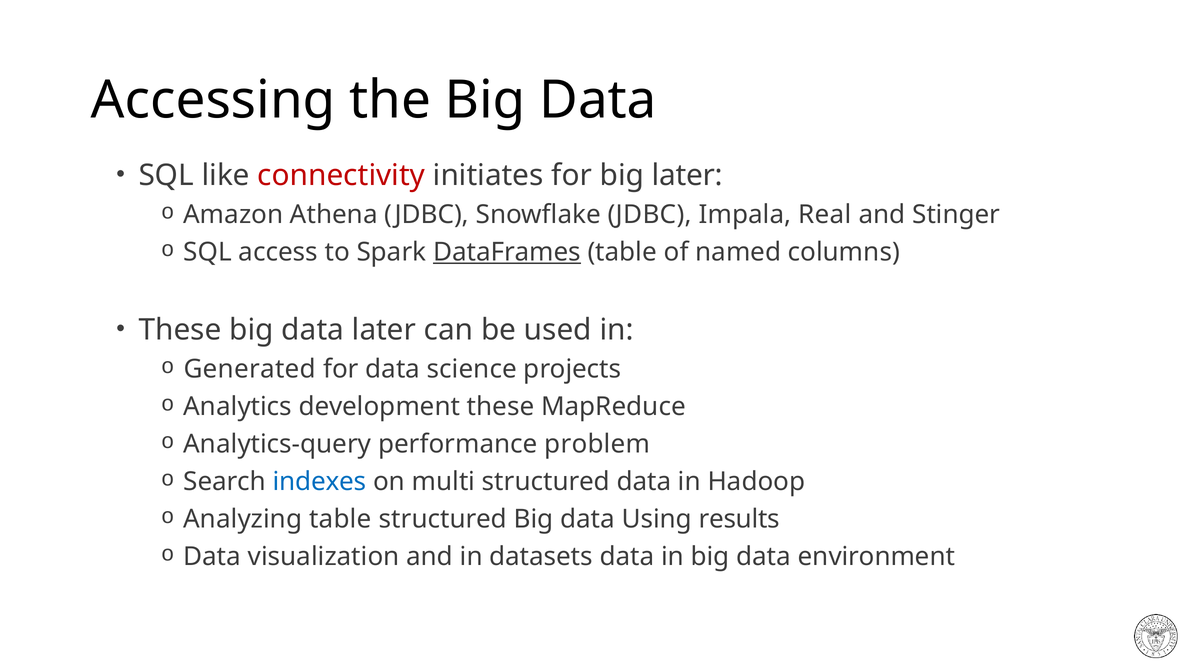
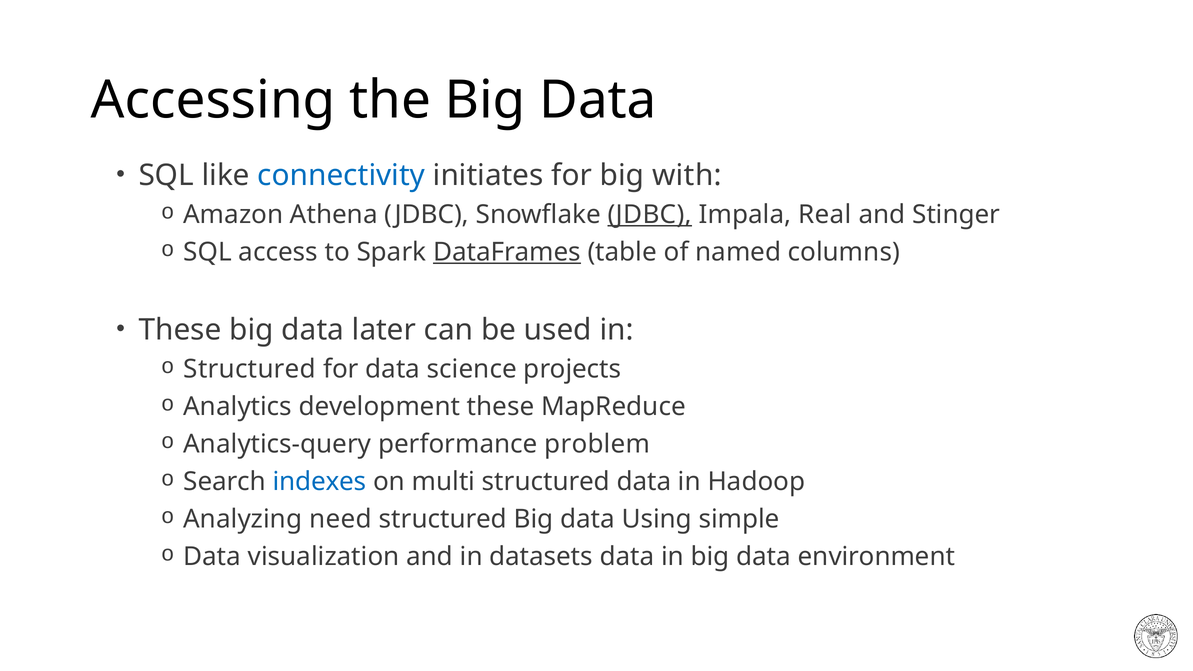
connectivity colour: red -> blue (341, 175)
big later: later -> with (687, 175)
JDBC underline: none -> present (650, 215)
Generated: Generated -> Structured (250, 369)
Analyzing table: table -> need (340, 519)
results: results -> simple (739, 519)
